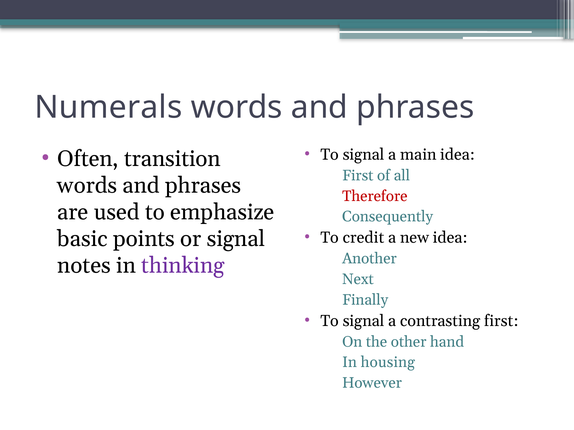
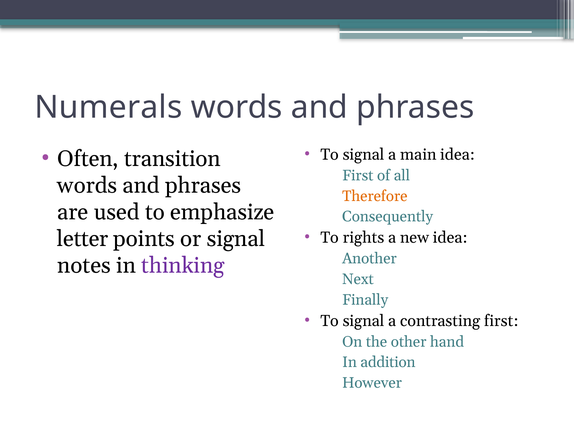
Therefore colour: red -> orange (375, 196)
credit: credit -> rights (364, 238)
basic: basic -> letter (83, 239)
housing: housing -> addition (388, 363)
